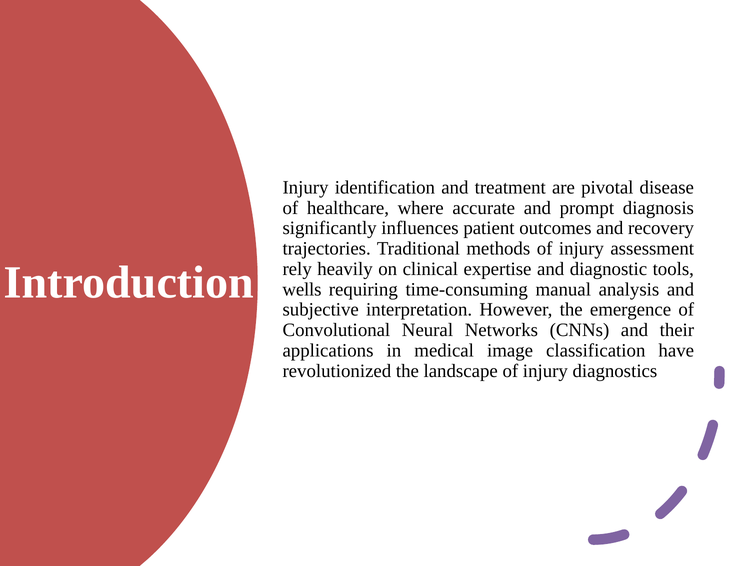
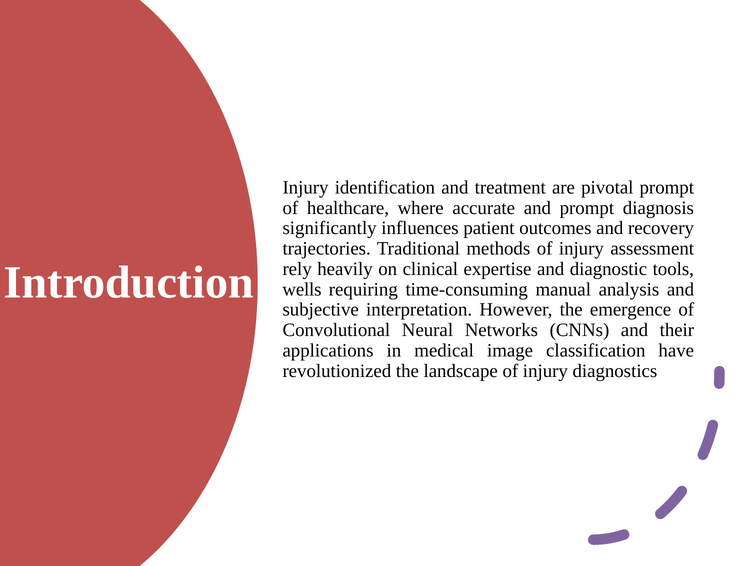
pivotal disease: disease -> prompt (667, 187)
